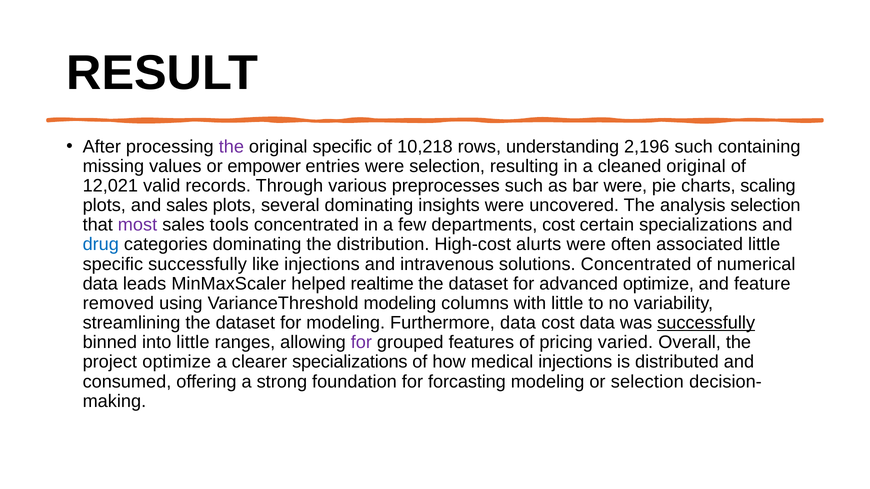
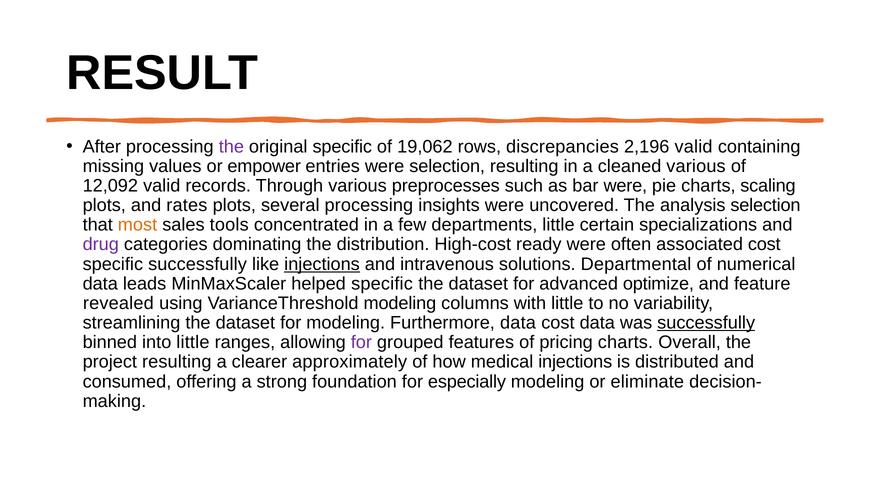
10,218: 10,218 -> 19,062 (425, 147)
understanding: understanding -> discrepancies (562, 147)
2,196 such: such -> valid (694, 147)
cleaned original: original -> various (696, 166)
12,021: 12,021 -> 12,092 (110, 186)
and sales: sales -> rates (187, 205)
several dominating: dominating -> processing (369, 205)
most colour: purple -> orange (138, 225)
departments cost: cost -> little (558, 225)
drug colour: blue -> purple (101, 245)
alurts: alurts -> ready (539, 245)
associated little: little -> cost (764, 245)
injections underline: none -> present (322, 264)
solutions Concentrated: Concentrated -> Departmental (636, 264)
helped realtime: realtime -> specific (382, 284)
removed: removed -> revealed (118, 303)
pricing varied: varied -> charts (625, 343)
project optimize: optimize -> resulting (177, 362)
clearer specializations: specializations -> approximately (350, 362)
forcasting: forcasting -> especially (467, 382)
or selection: selection -> eliminate (647, 382)
